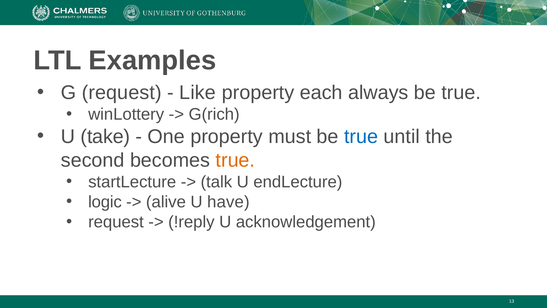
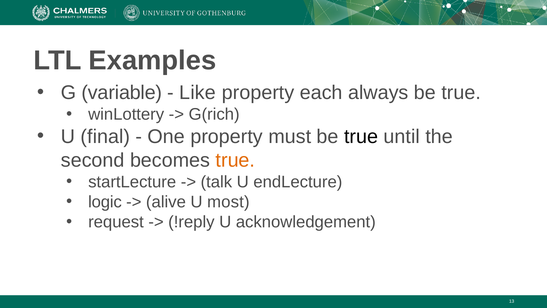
G request: request -> variable (122, 93)
take: take -> final (105, 136)
true colour: blue -> black (361, 136)
have: have -> most (228, 202)
